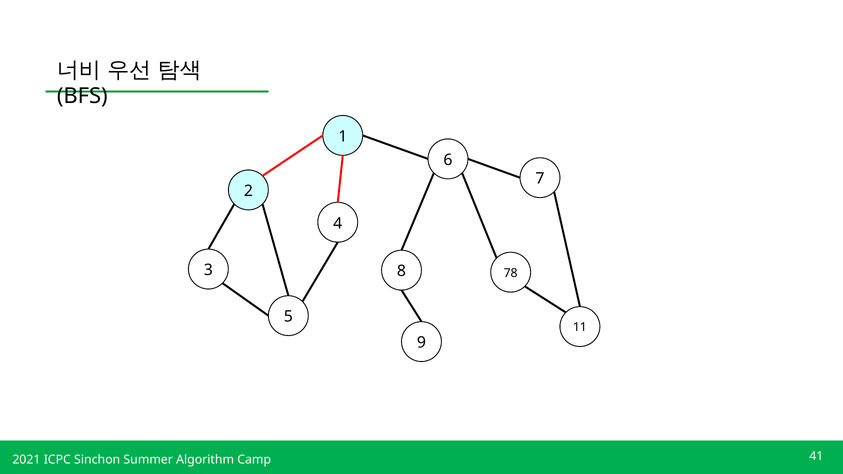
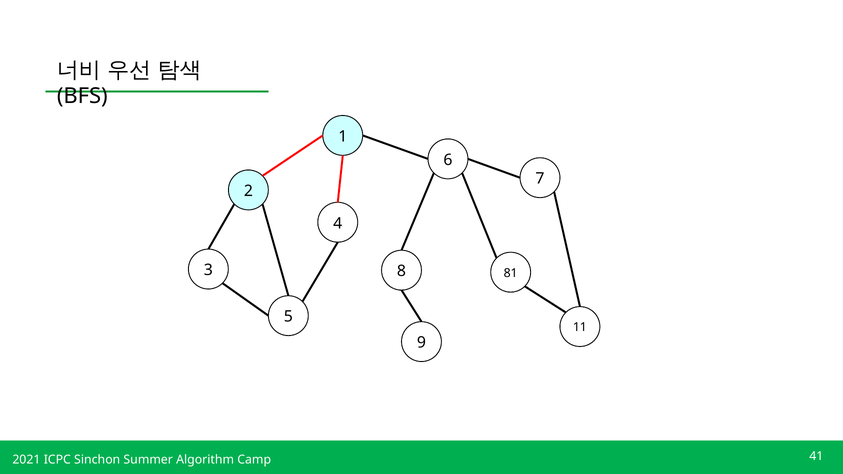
78: 78 -> 81 (511, 273)
